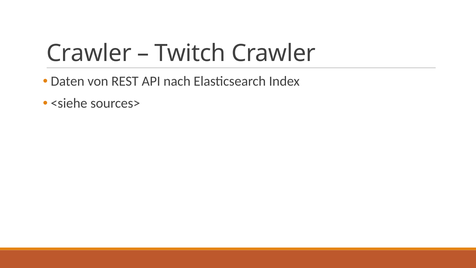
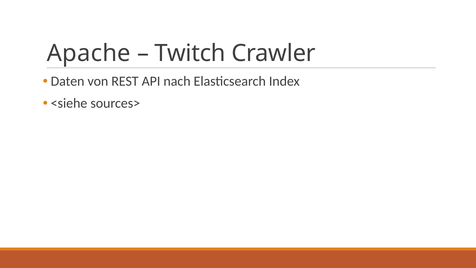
Crawler: Crawler -> Apache (89, 53)
